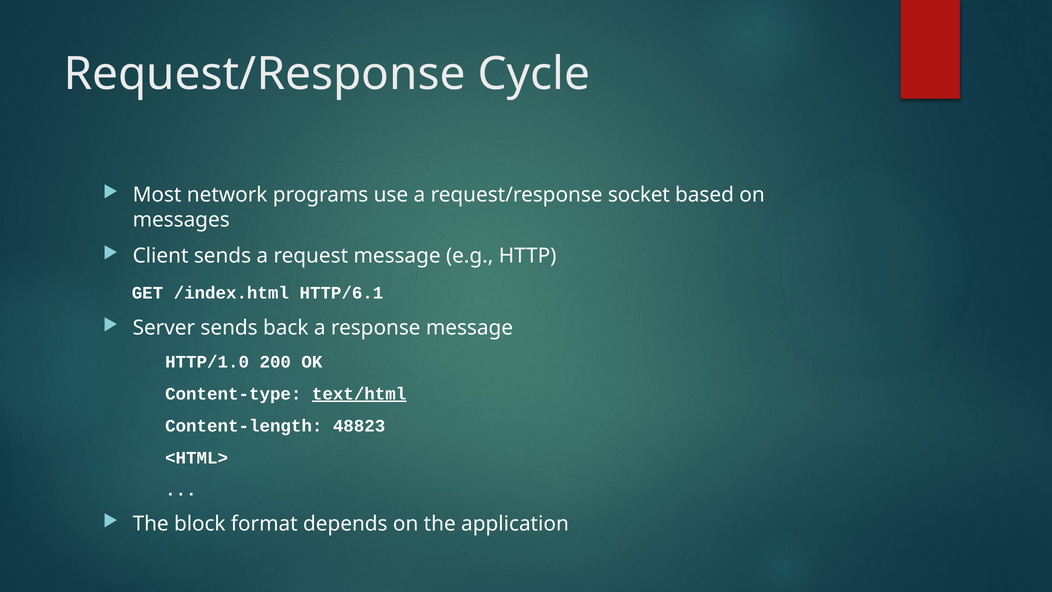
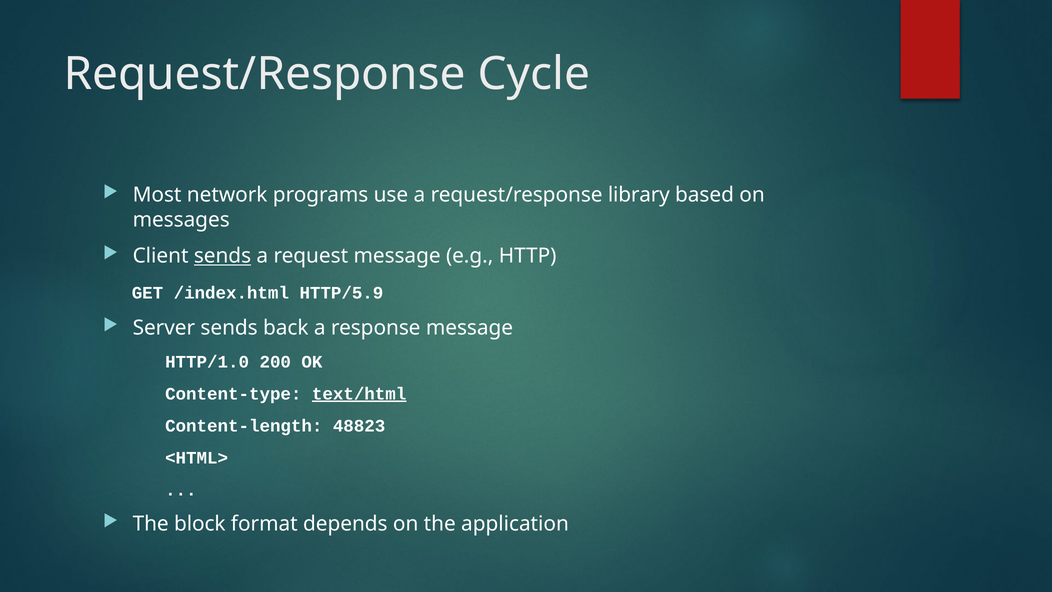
socket: socket -> library (639, 195)
sends underline: none -> present (223, 256)
HTTP/6.1: HTTP/6.1 -> HTTP/5.9 (341, 293)
